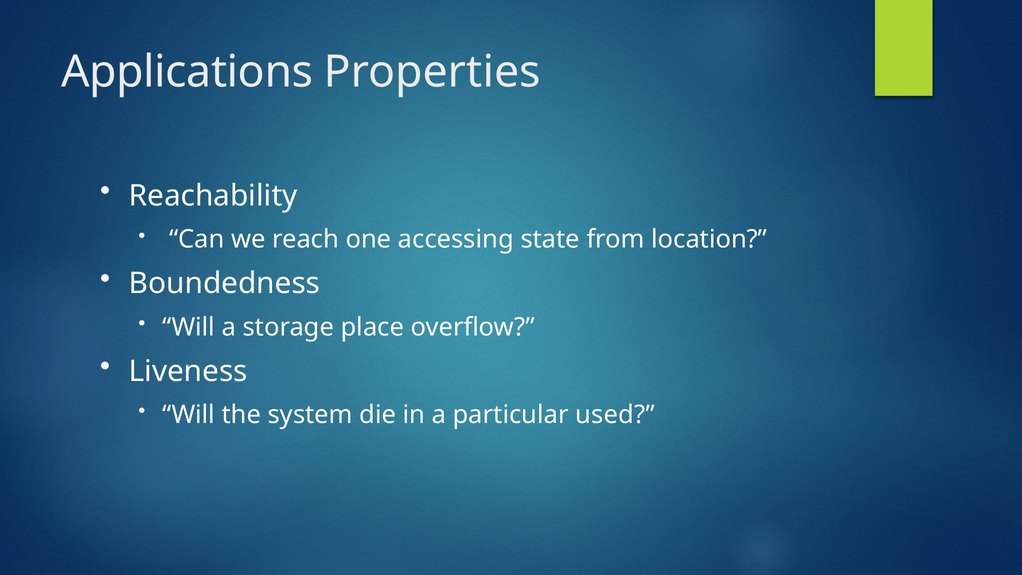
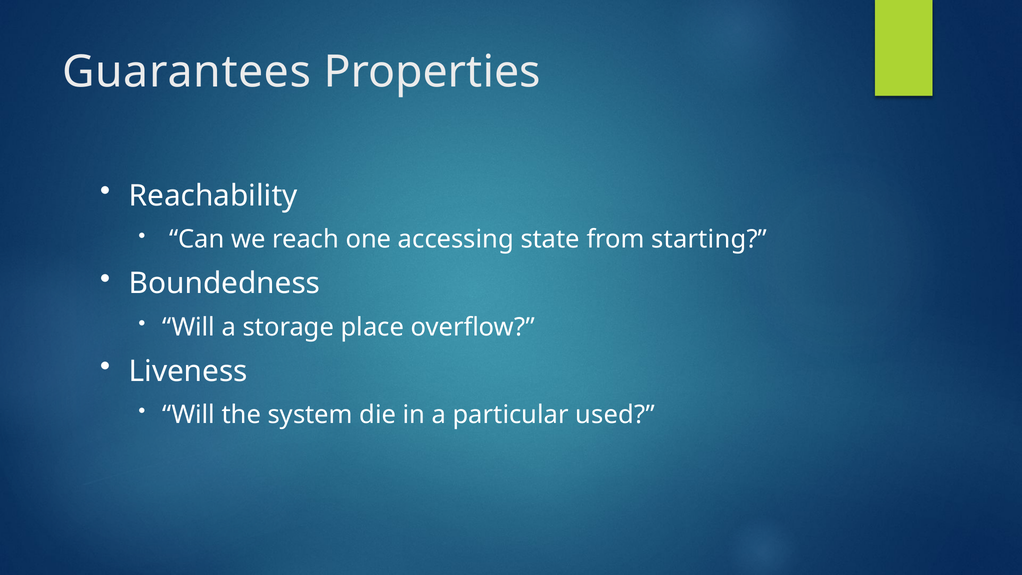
Applications: Applications -> Guarantees (187, 72)
location: location -> starting (709, 239)
